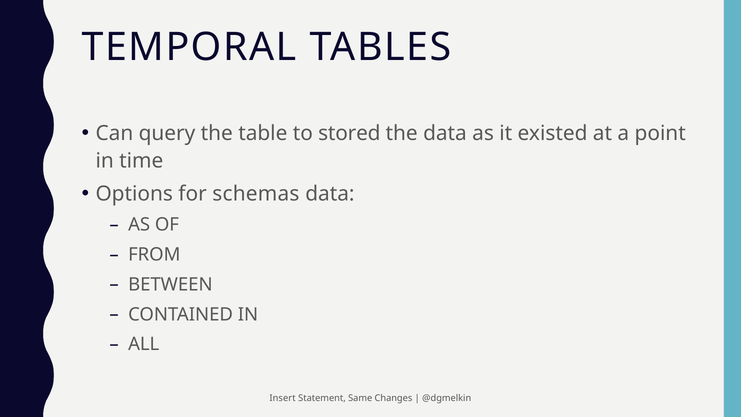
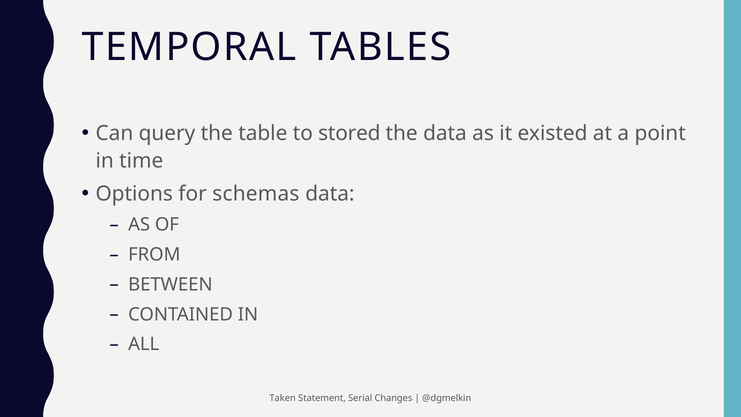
Insert: Insert -> Taken (283, 398)
Same: Same -> Serial (360, 398)
